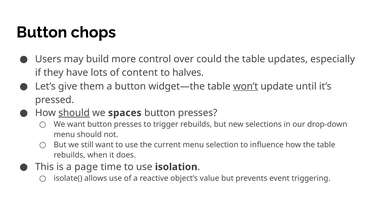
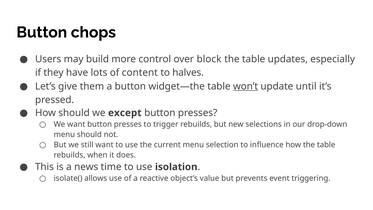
could: could -> block (209, 59)
should underline: present -> none (74, 113)
spaces: spaces -> except (125, 113)
page: page -> news (86, 167)
